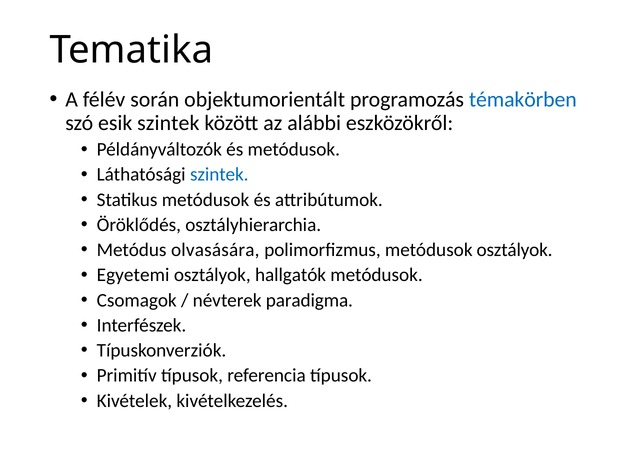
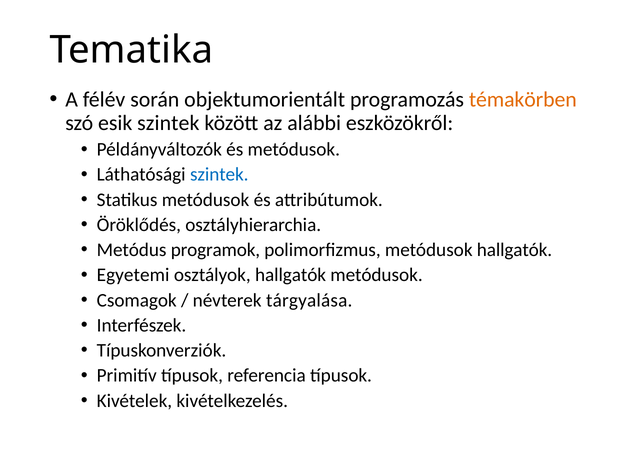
témakörben colour: blue -> orange (523, 99)
olvasására: olvasására -> programok (215, 250)
metódusok osztályok: osztályok -> hallgatók (515, 250)
paradigma: paradigma -> tárgyalása (309, 300)
